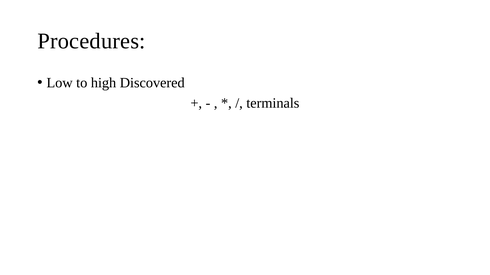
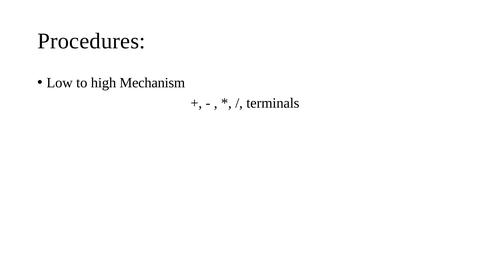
Discovered: Discovered -> Mechanism (152, 83)
